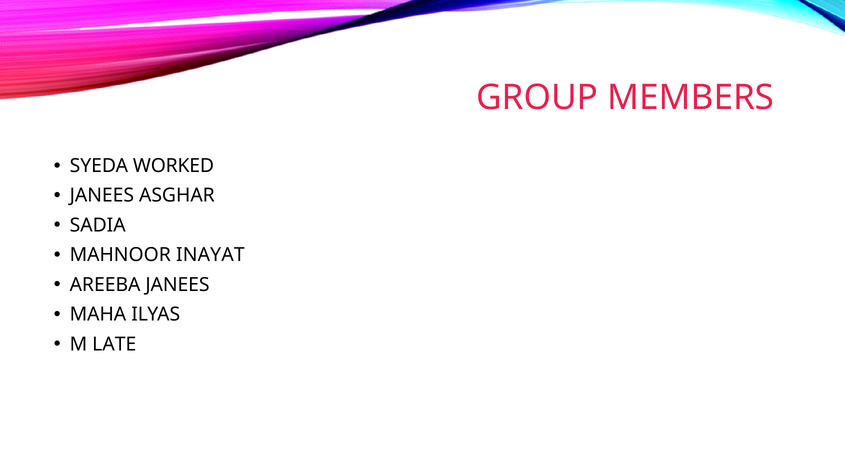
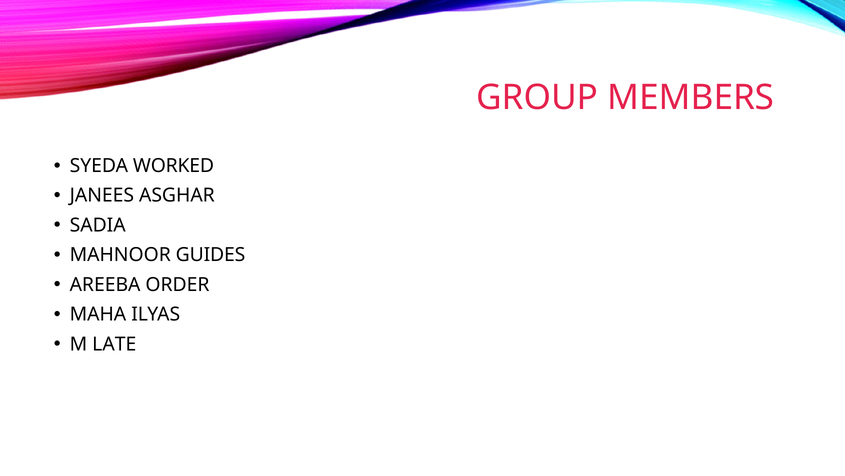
INAYAT: INAYAT -> GUIDES (211, 255)
AREEBA JANEES: JANEES -> ORDER (177, 284)
